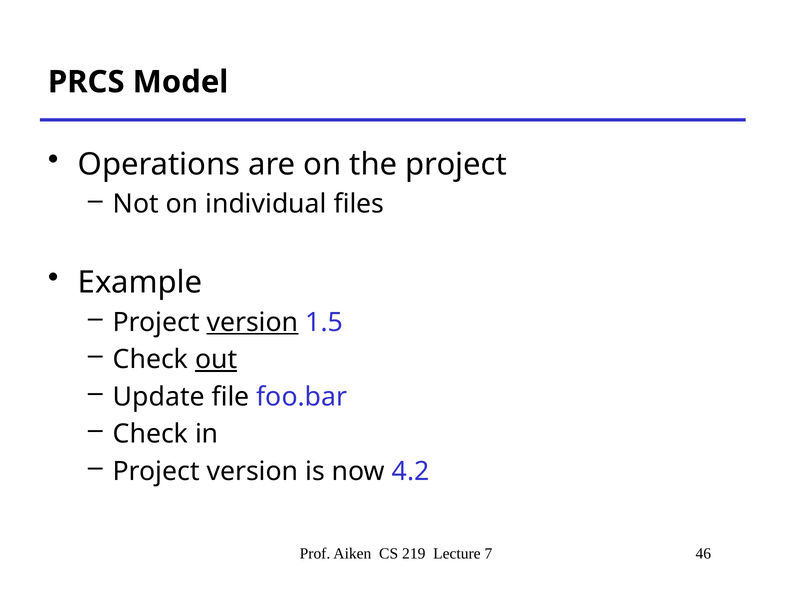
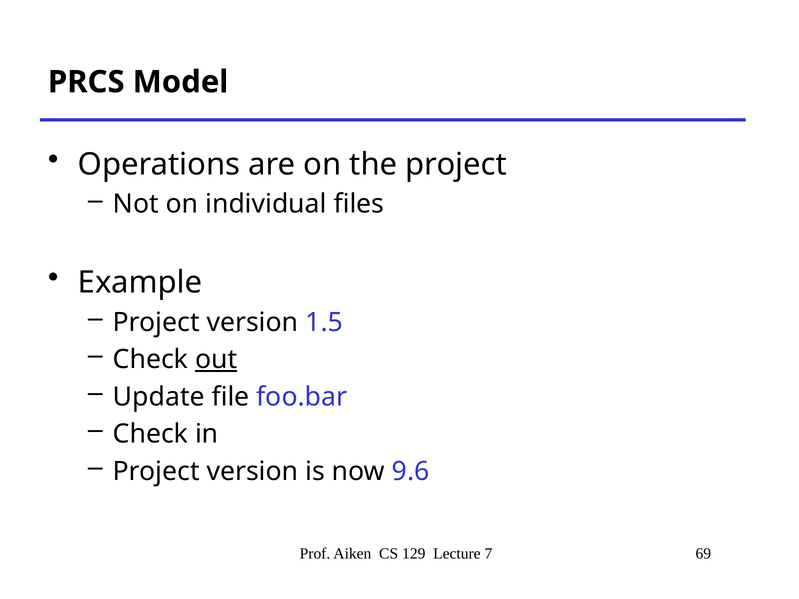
version underline: present -> none (253, 322)
4.2: 4.2 -> 9.6 (411, 471)
219: 219 -> 129 (414, 554)
46: 46 -> 69 (703, 554)
